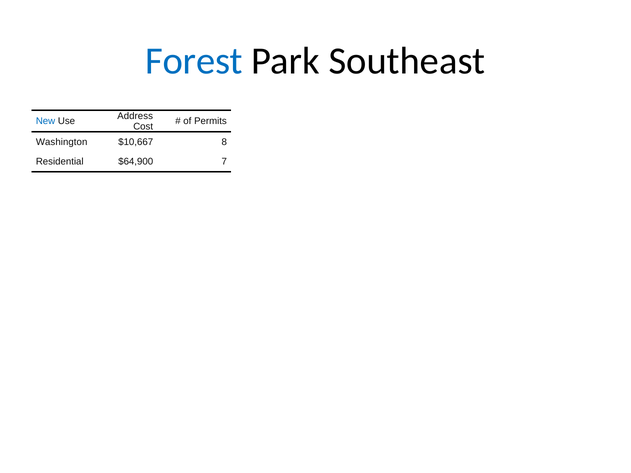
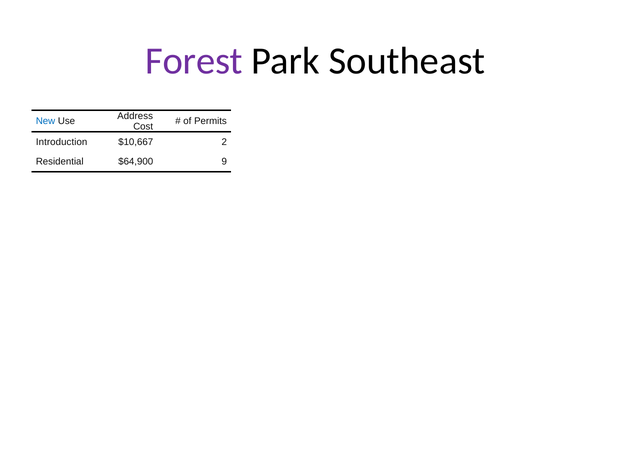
Forest colour: blue -> purple (194, 61)
Washington: Washington -> Introduction (62, 142)
8: 8 -> 2 (224, 142)
7: 7 -> 9 (224, 162)
